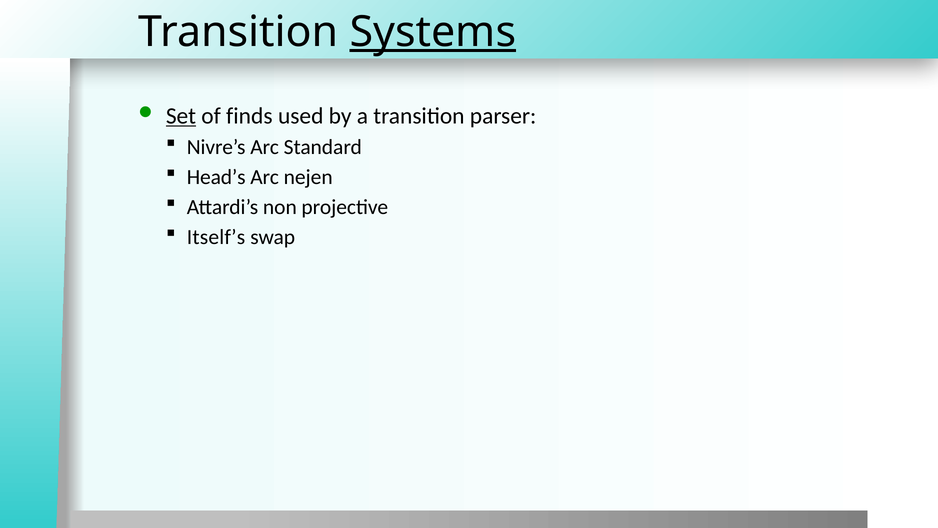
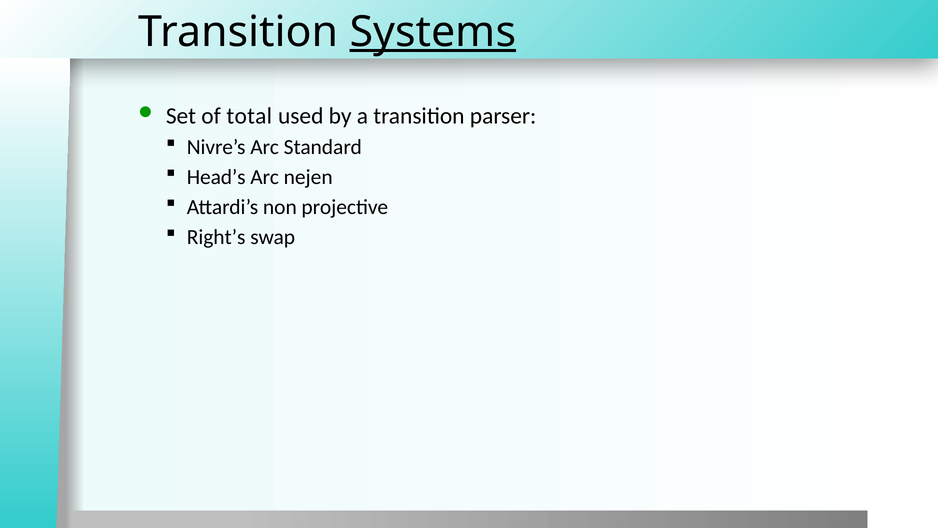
Set underline: present -> none (181, 116)
finds: finds -> total (249, 116)
Itself’s: Itself’s -> Right’s (216, 237)
